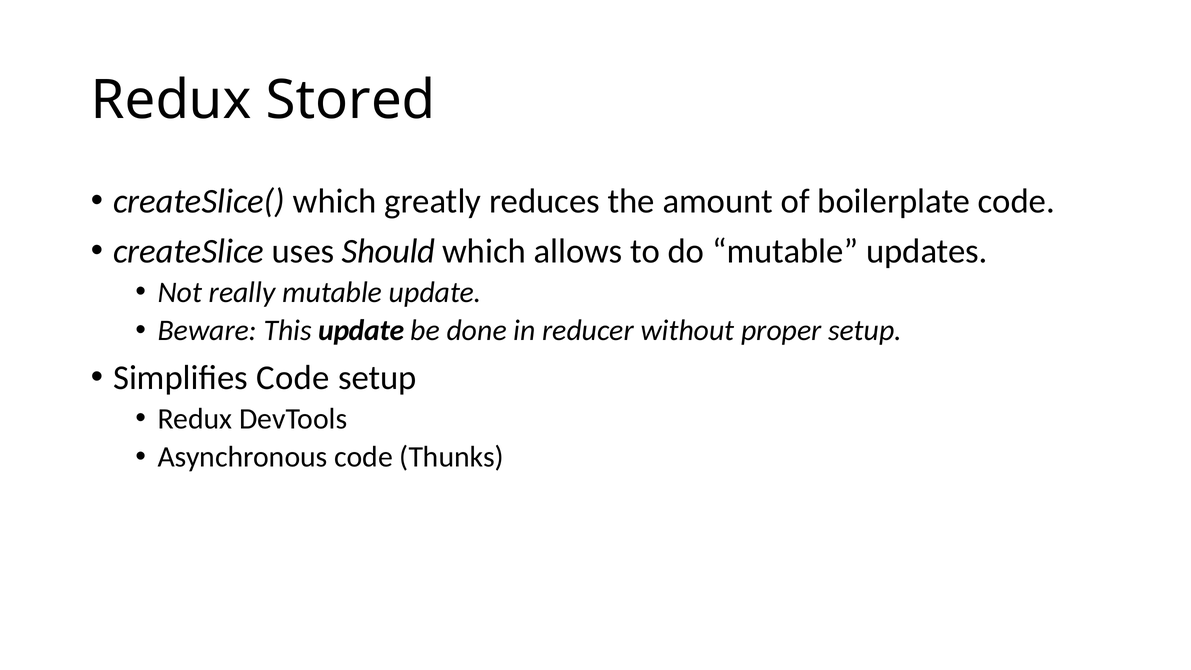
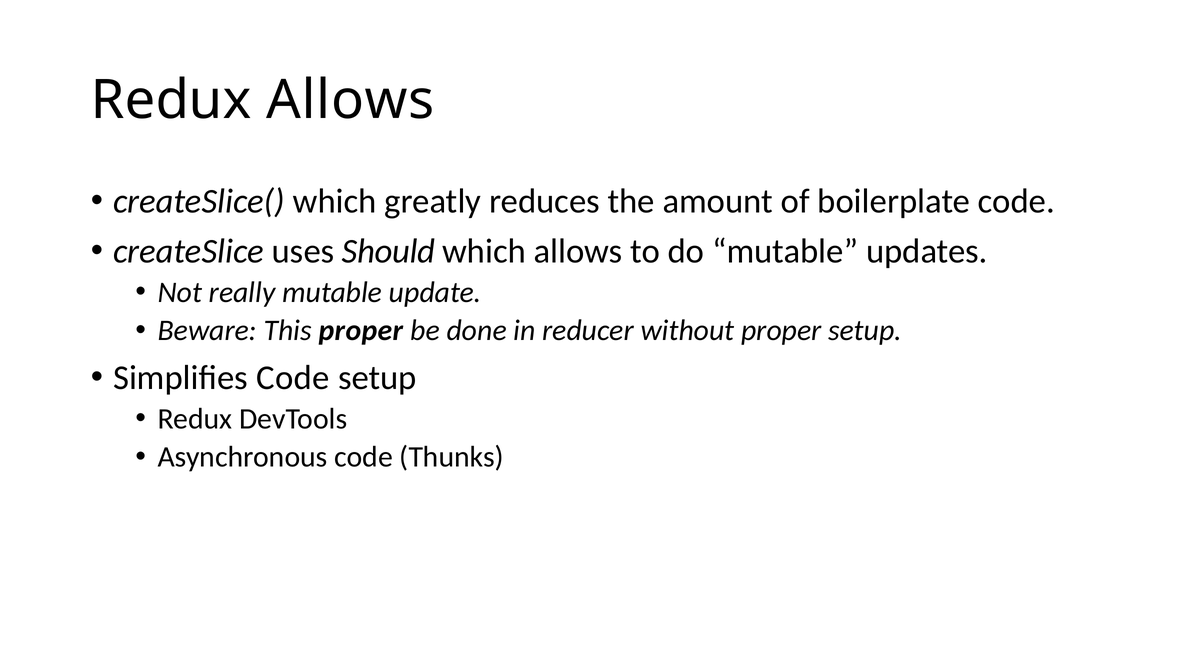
Redux Stored: Stored -> Allows (350, 100)
This update: update -> proper (361, 331)
